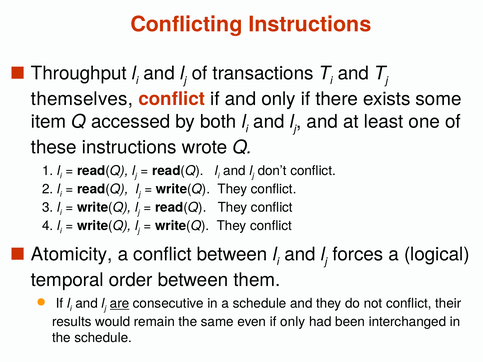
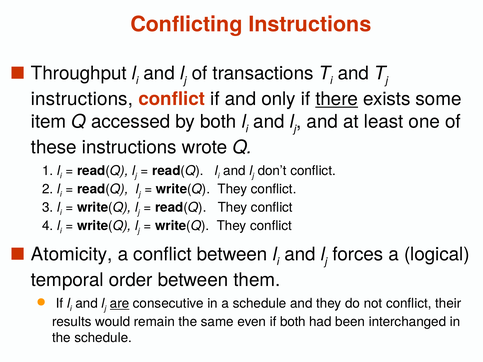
themselves: themselves -> instructions (82, 99)
there underline: none -> present (337, 99)
if only: only -> both (293, 322)
